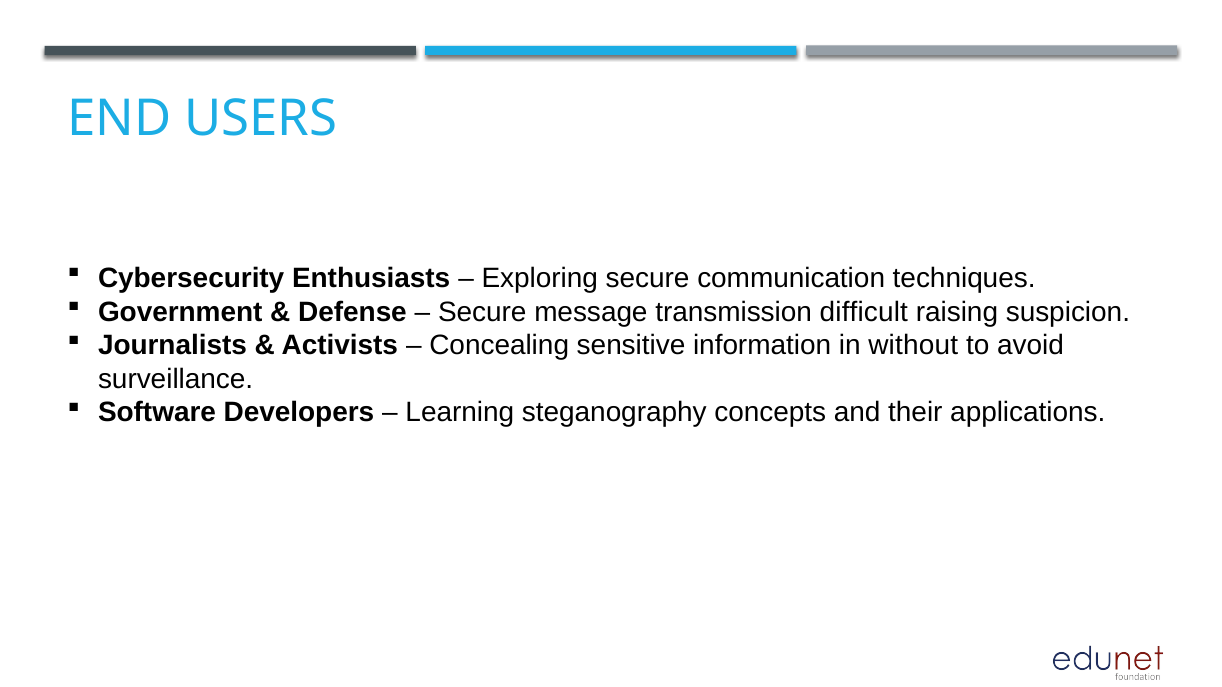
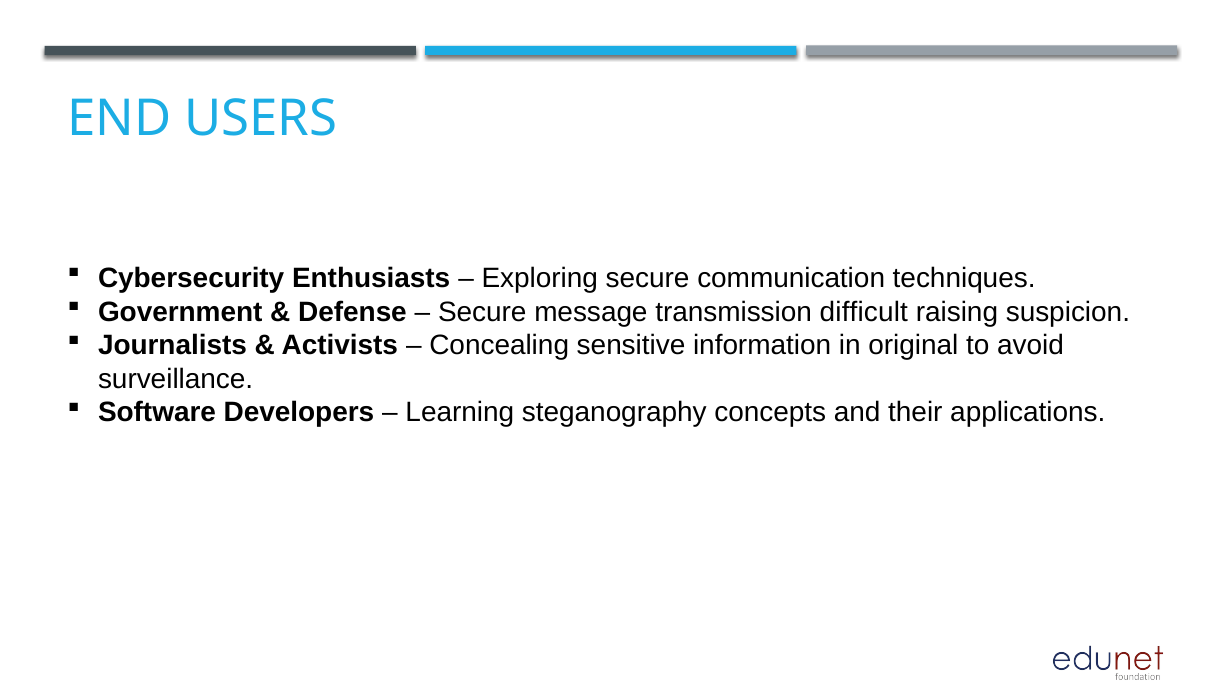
without: without -> original (913, 346)
